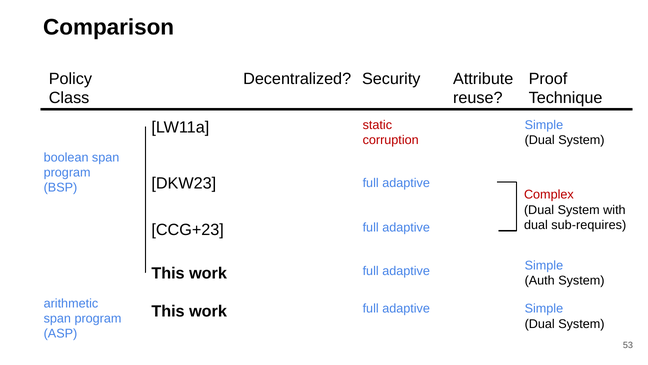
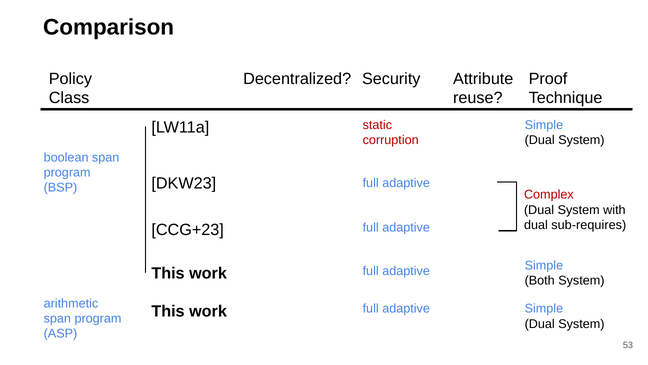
Auth: Auth -> Both (540, 280)
